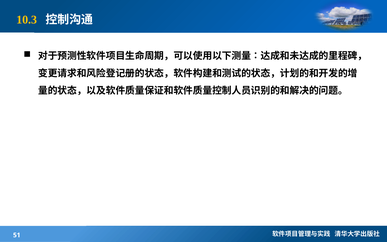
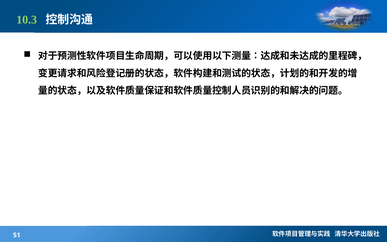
10.3 colour: yellow -> light green (27, 20)
